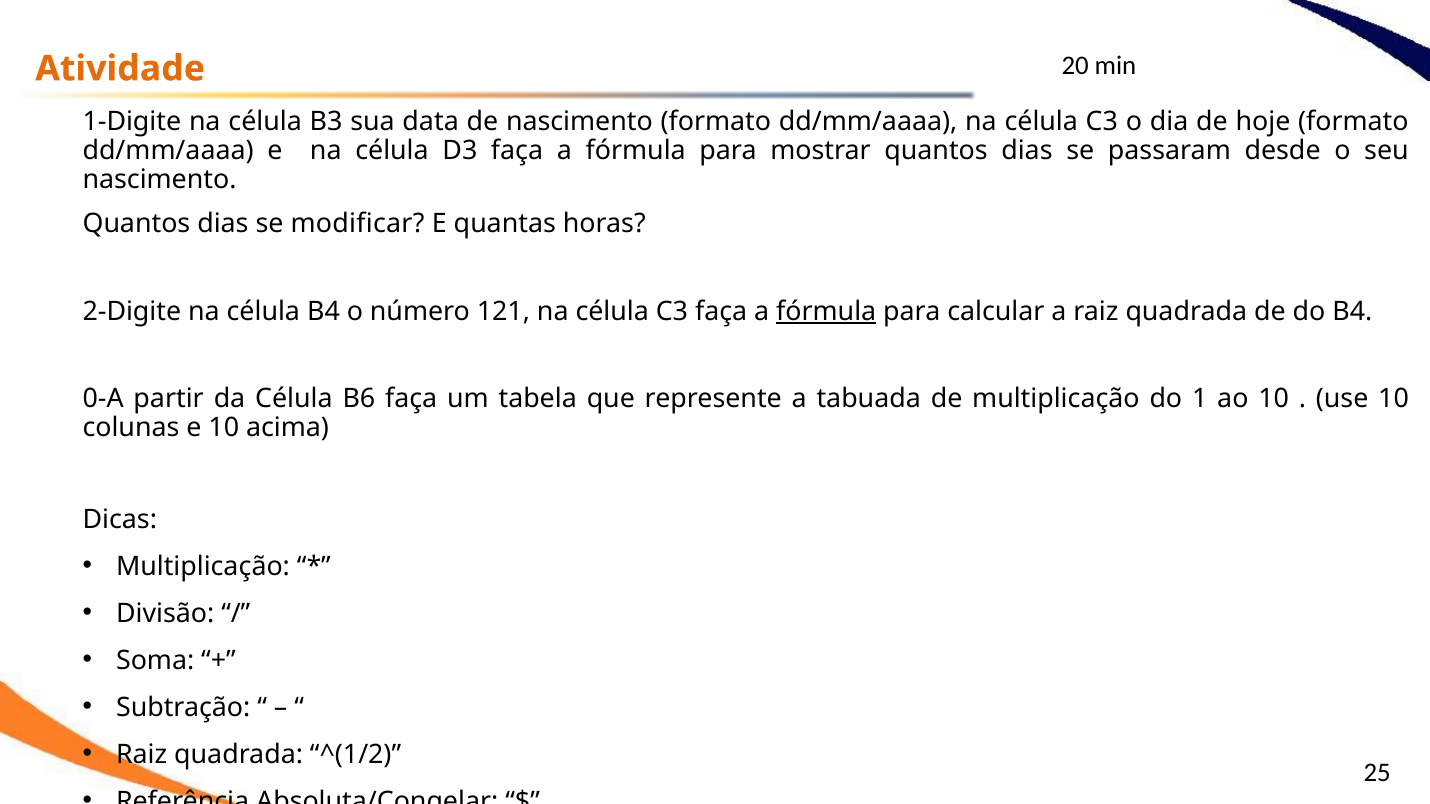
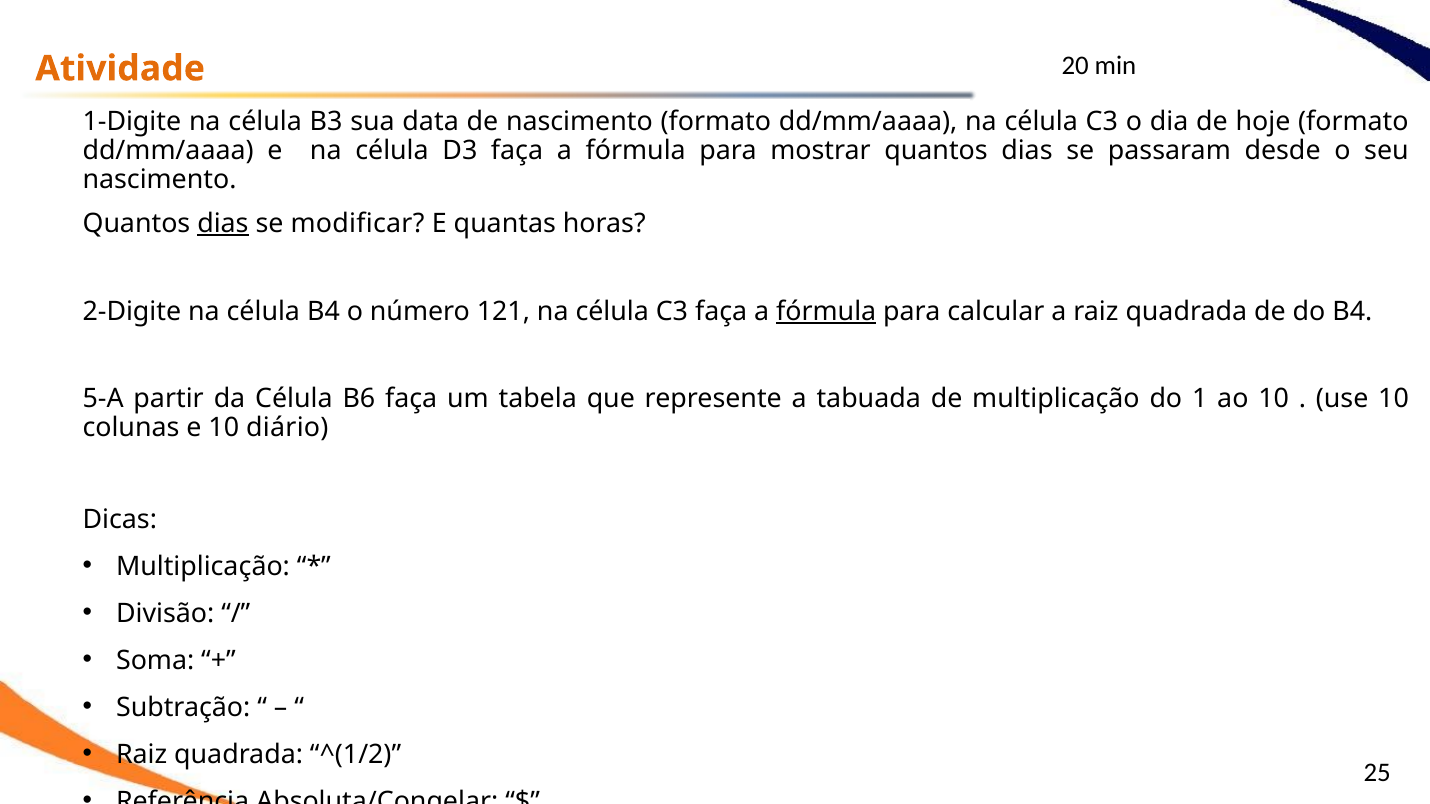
dias underline: none -> present (223, 224)
0-A: 0-A -> 5-A (103, 399)
acima: acima -> diário (287, 428)
